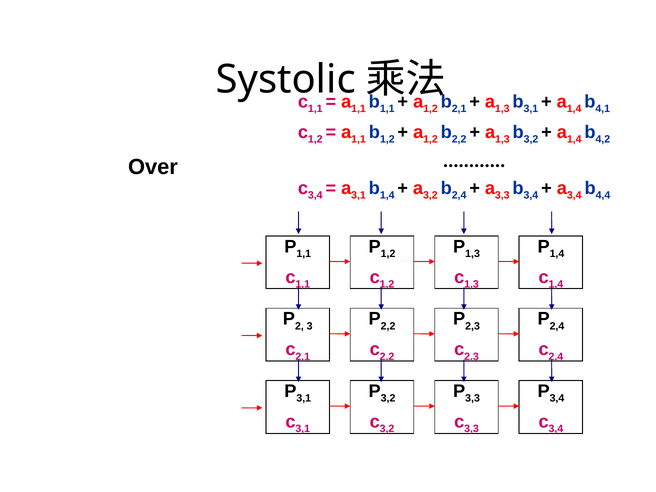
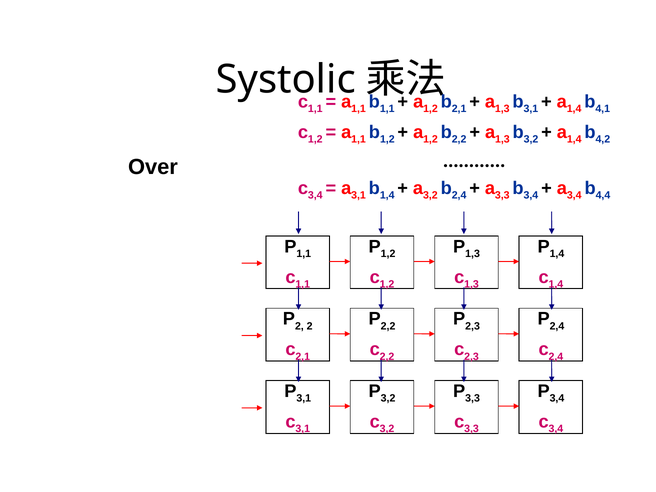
3: 3 -> 2 (310, 326)
